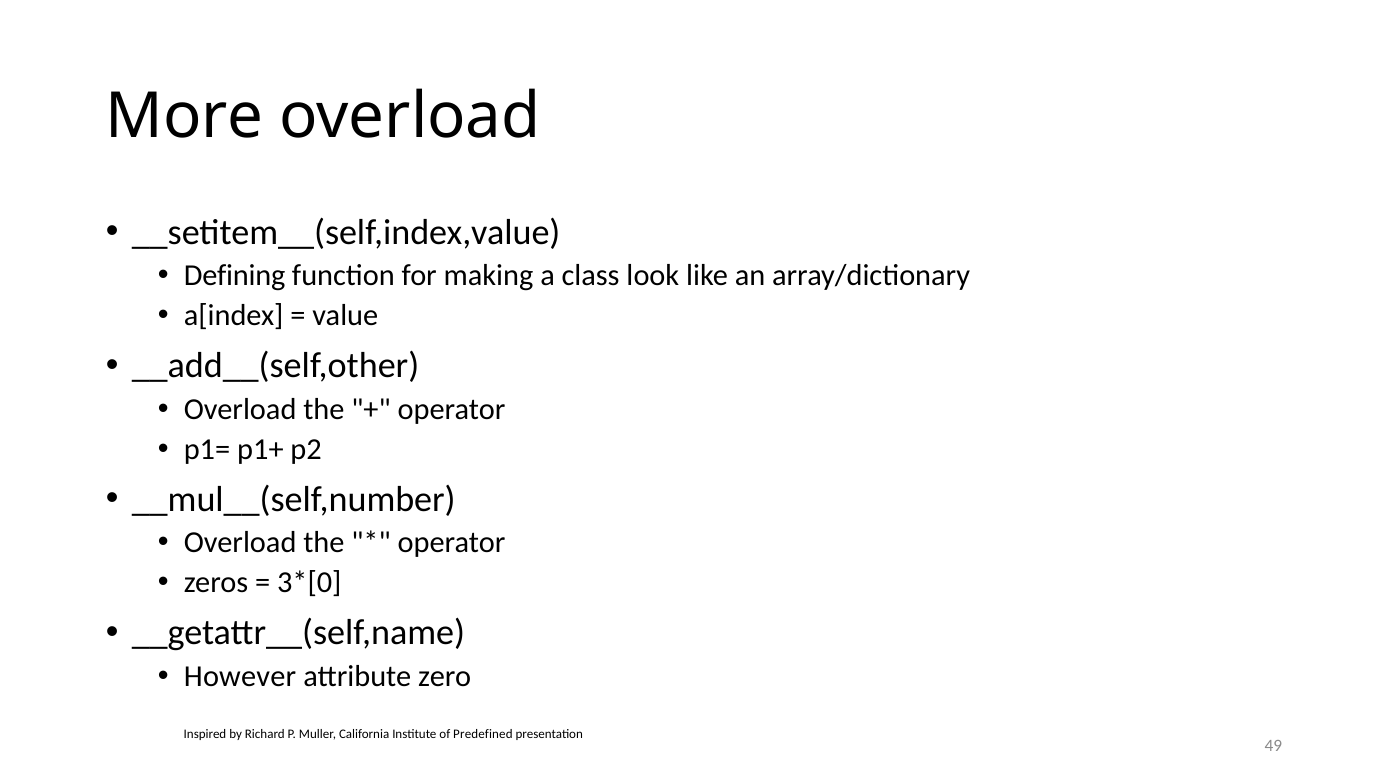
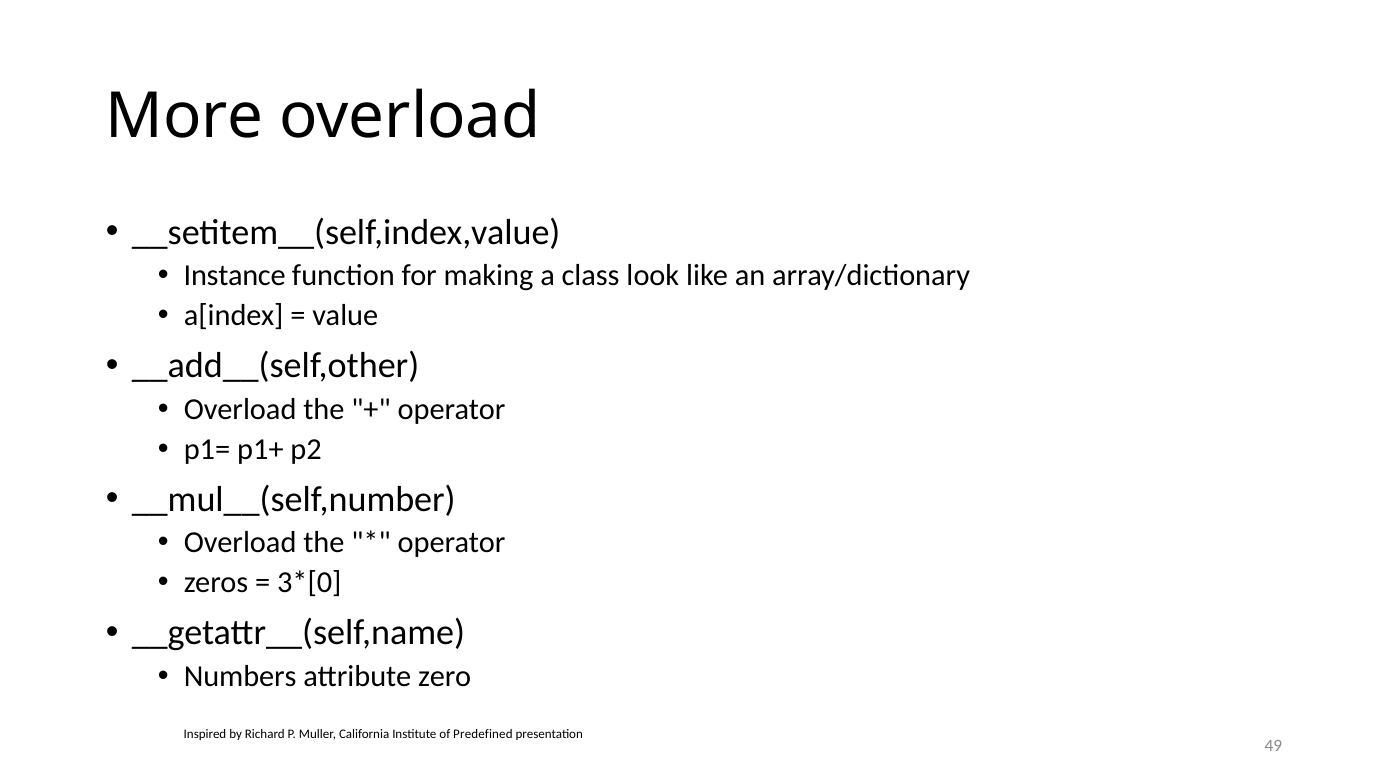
Defining: Defining -> Instance (235, 275)
However: However -> Numbers (240, 676)
